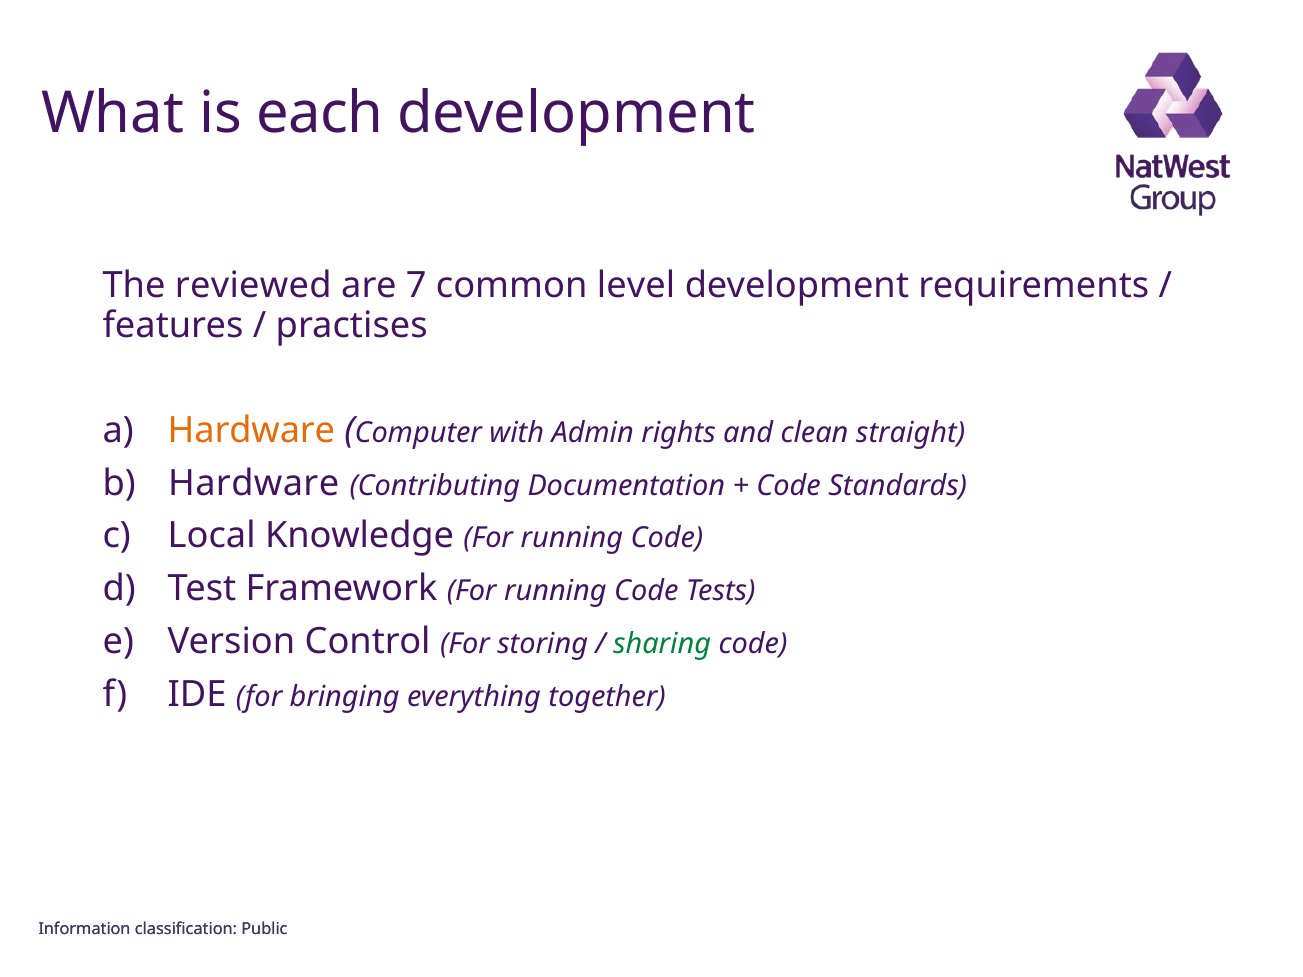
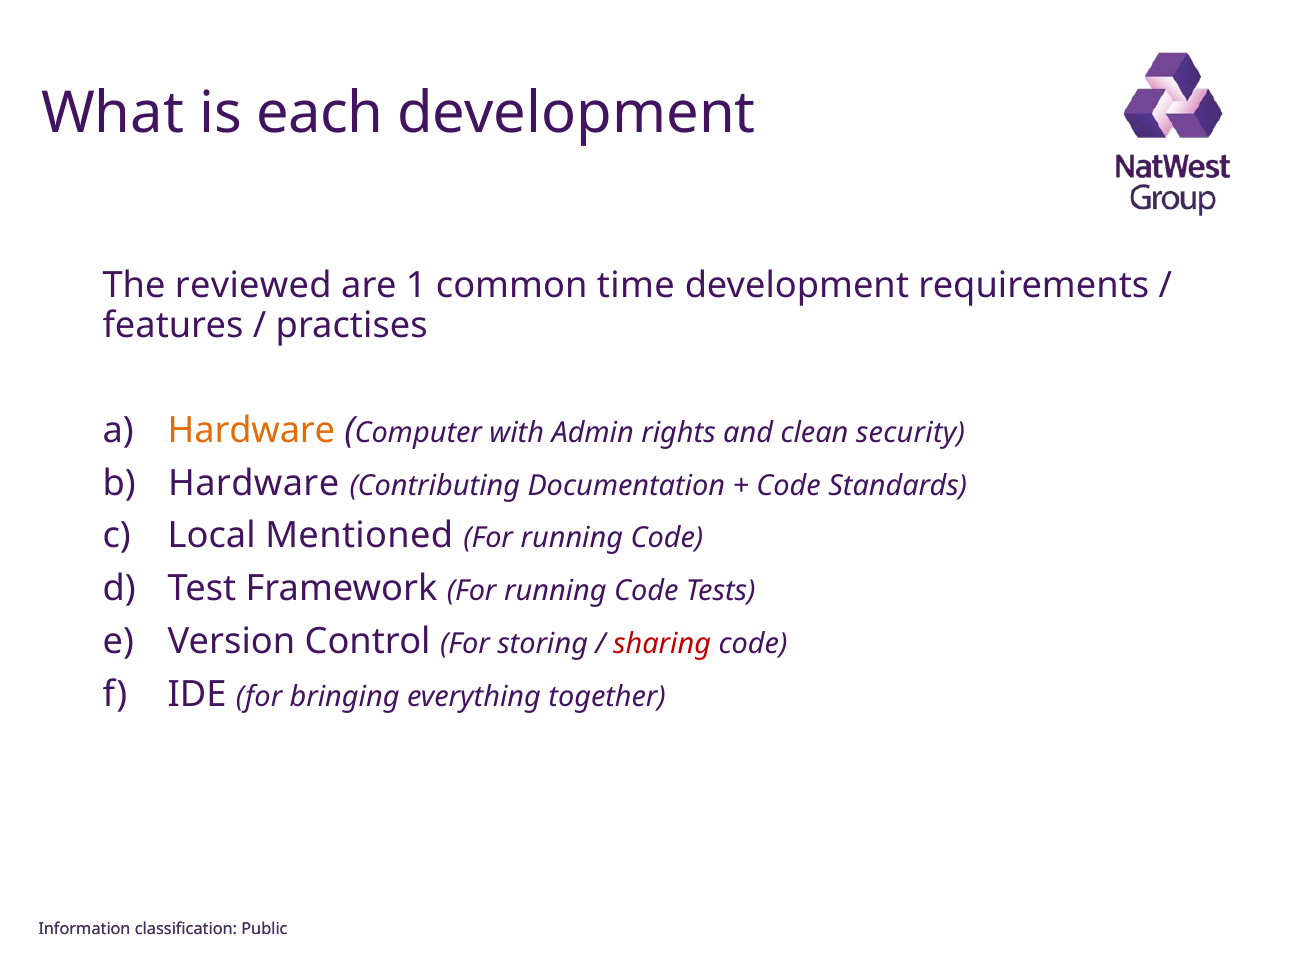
7: 7 -> 1 (416, 286)
level: level -> time (636, 286)
straight: straight -> security (911, 433)
Knowledge: Knowledge -> Mentioned (359, 536)
sharing colour: green -> red (662, 644)
